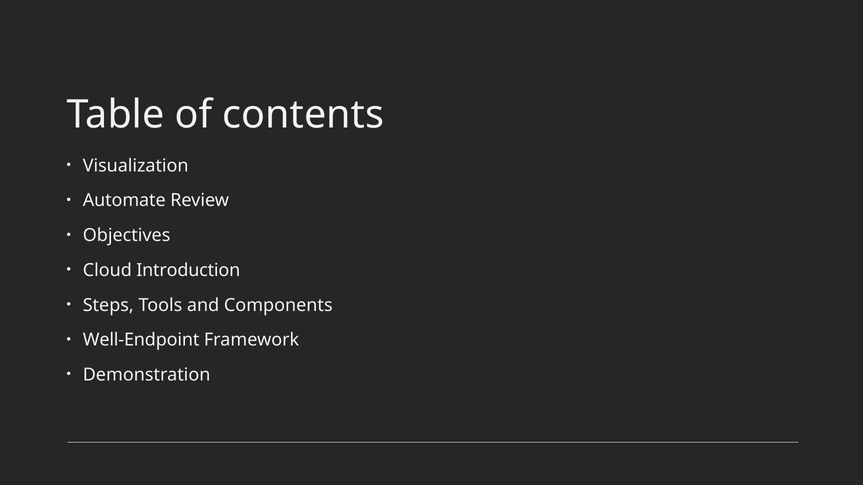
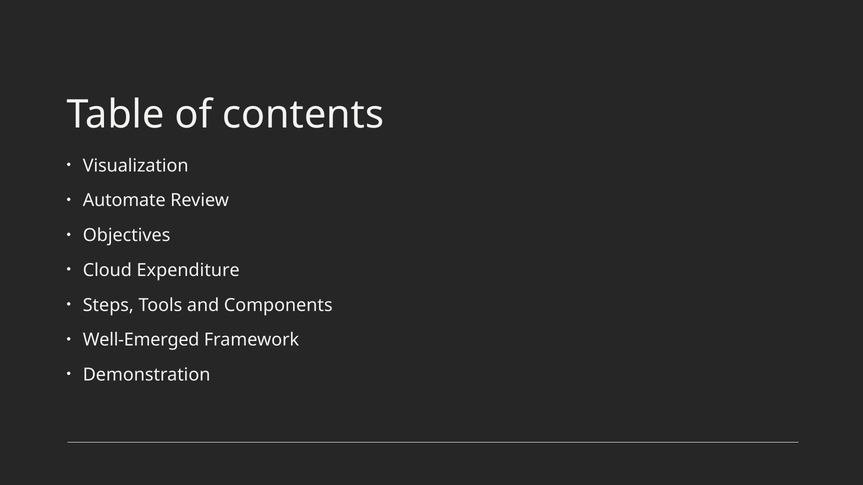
Introduction: Introduction -> Expenditure (188, 270)
Well-Endpoint: Well-Endpoint -> Well-Emerged (141, 340)
